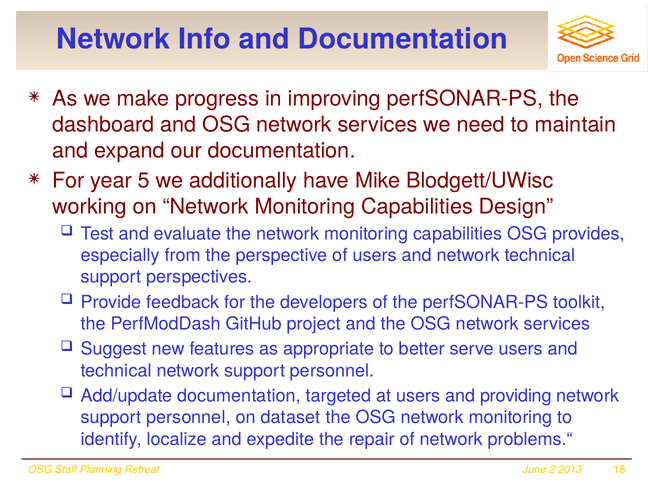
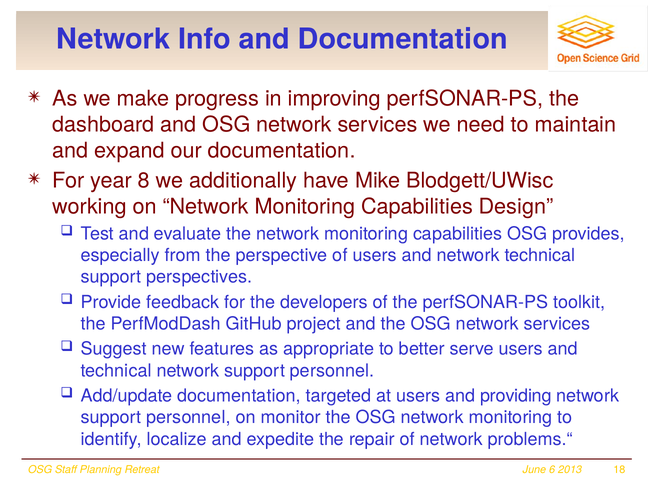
5: 5 -> 8 (144, 181)
dataset: dataset -> monitor (291, 417)
2: 2 -> 6 (552, 469)
